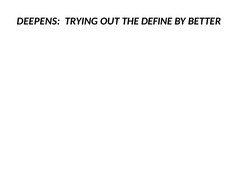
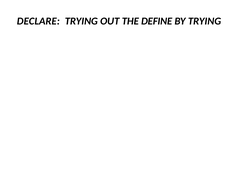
DEEPENS: DEEPENS -> DECLARE (38, 21)
BY BETTER: BETTER -> TRYING (205, 21)
